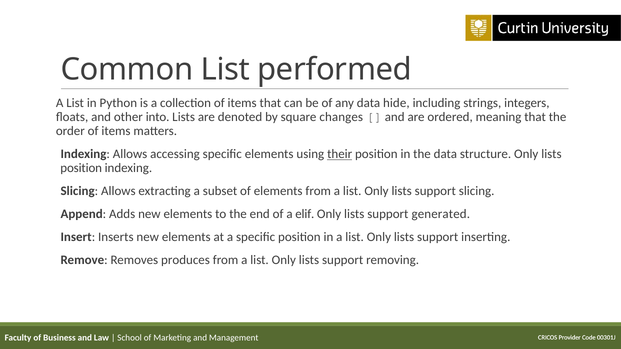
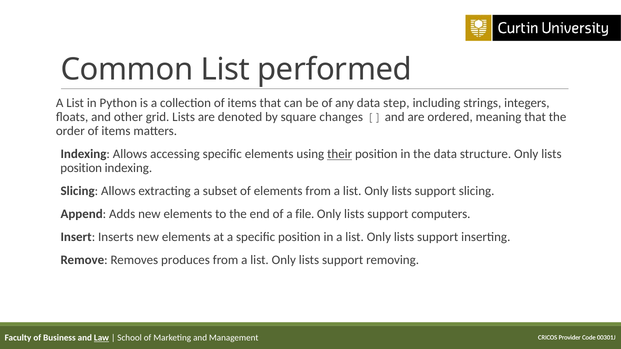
hide: hide -> step (396, 103)
into: into -> grid (158, 117)
elif: elif -> file (305, 214)
generated: generated -> computers (441, 214)
Law underline: none -> present (101, 338)
